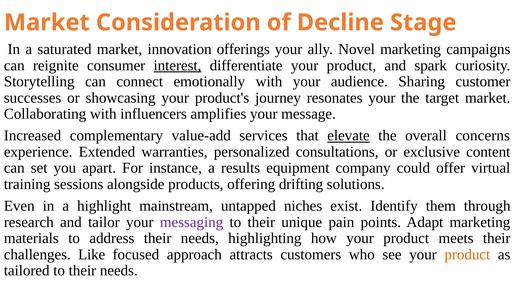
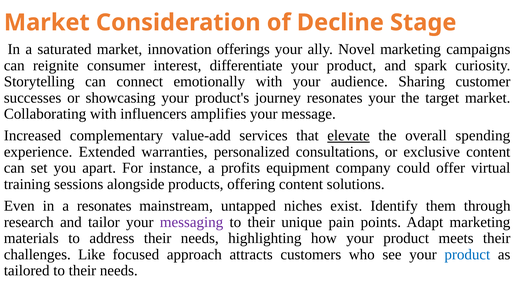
interest underline: present -> none (177, 65)
concerns: concerns -> spending (483, 135)
results: results -> profits (241, 168)
offering drifting: drifting -> content (301, 184)
a highlight: highlight -> resonates (104, 206)
product colour: orange -> blue (467, 254)
